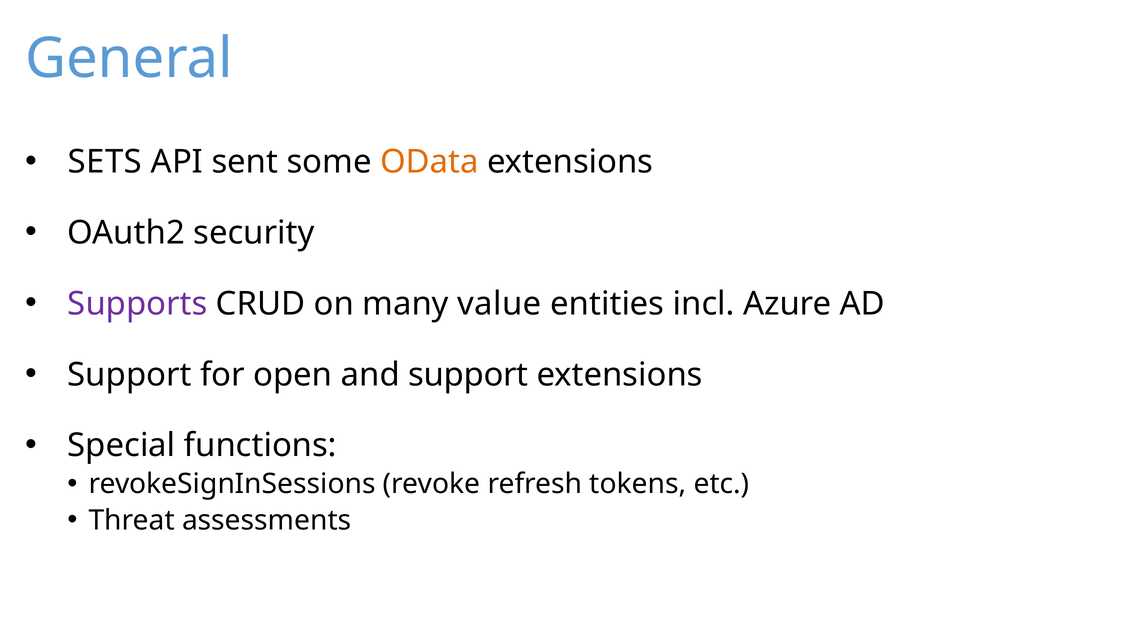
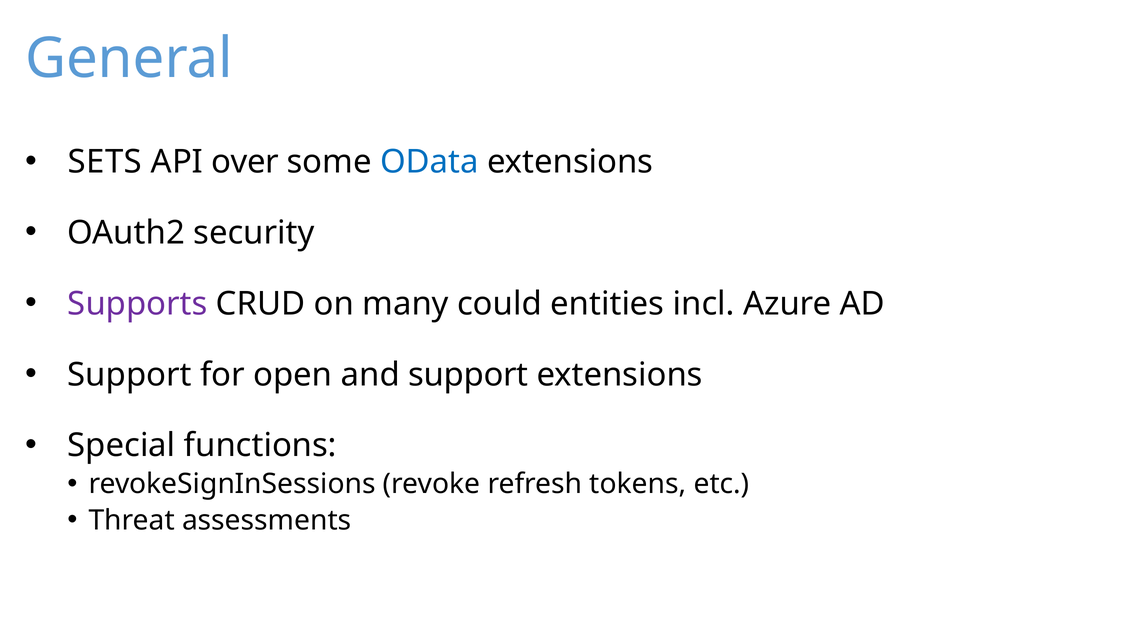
sent: sent -> over (245, 162)
OData colour: orange -> blue (429, 162)
value: value -> could (500, 304)
